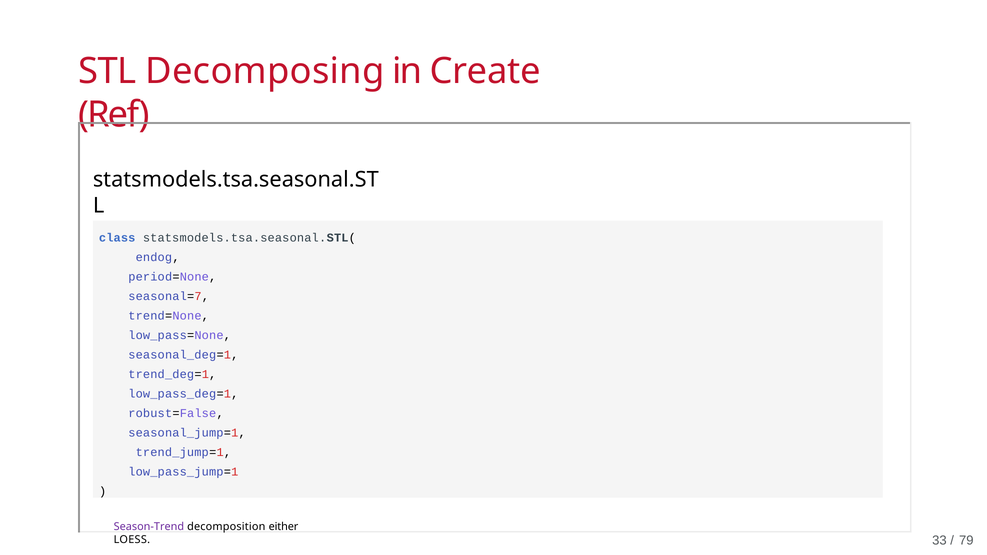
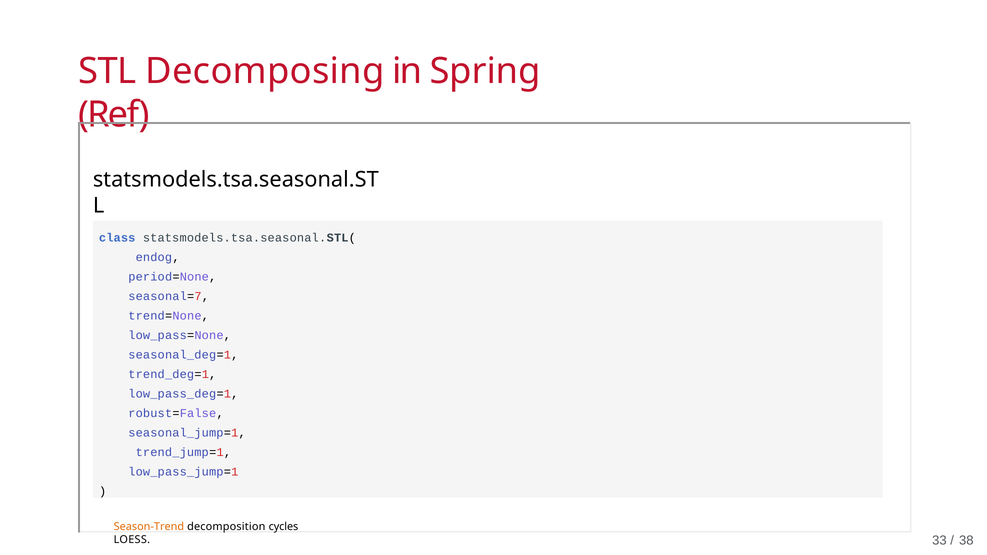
Create: Create -> Spring (485, 71)
Season-Trend colour: purple -> orange (149, 527)
either: either -> cycles (283, 527)
79: 79 -> 38 (966, 541)
